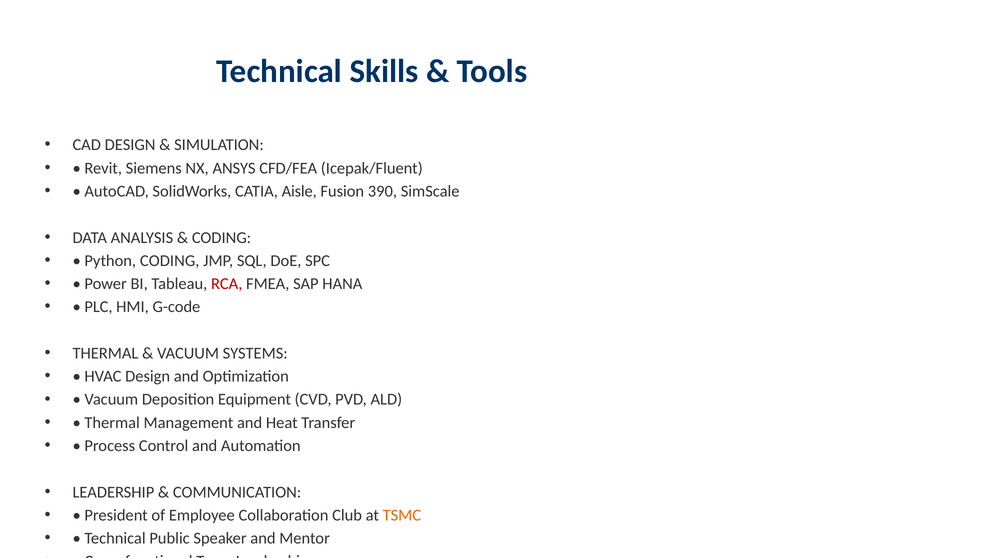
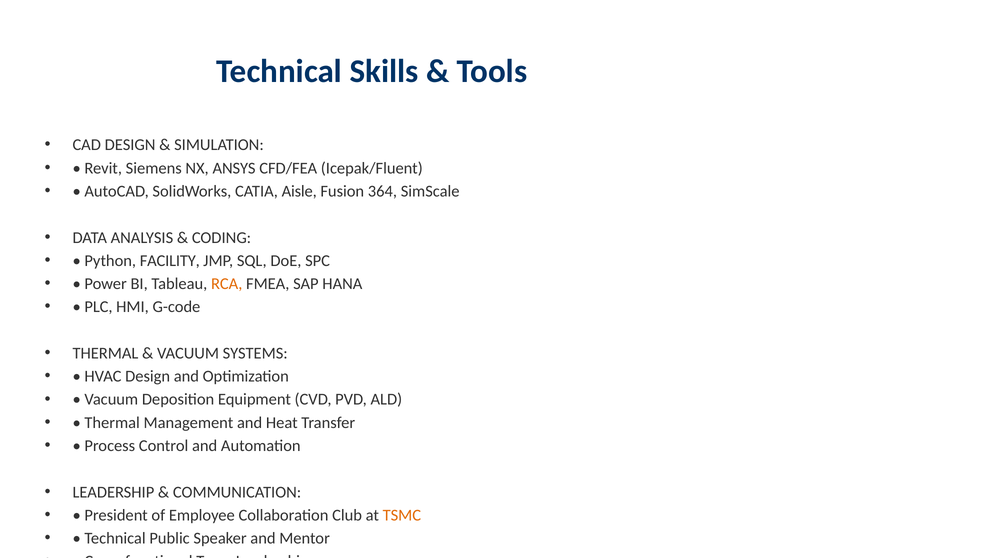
390: 390 -> 364 (382, 191)
Python CODING: CODING -> FACILITY (170, 261)
RCA colour: red -> orange (227, 284)
